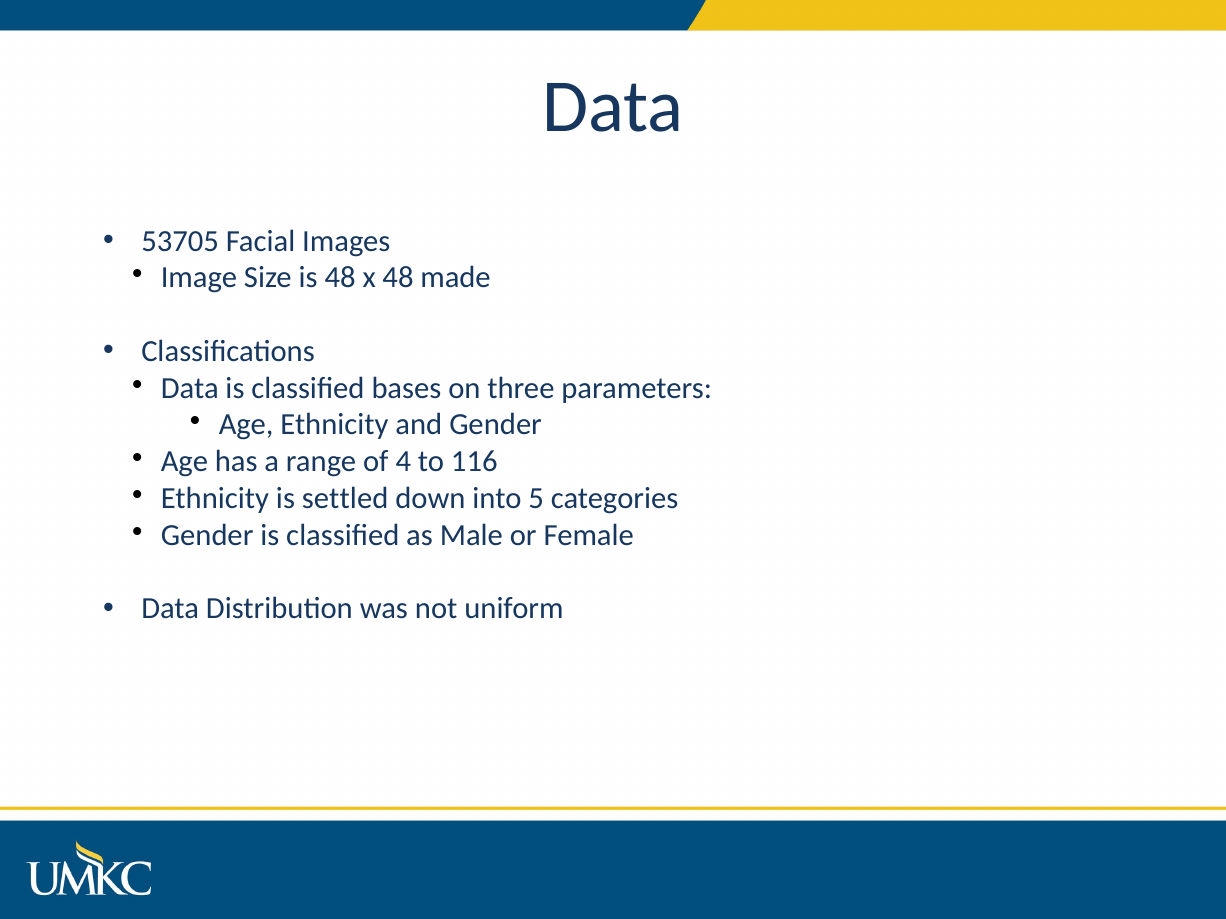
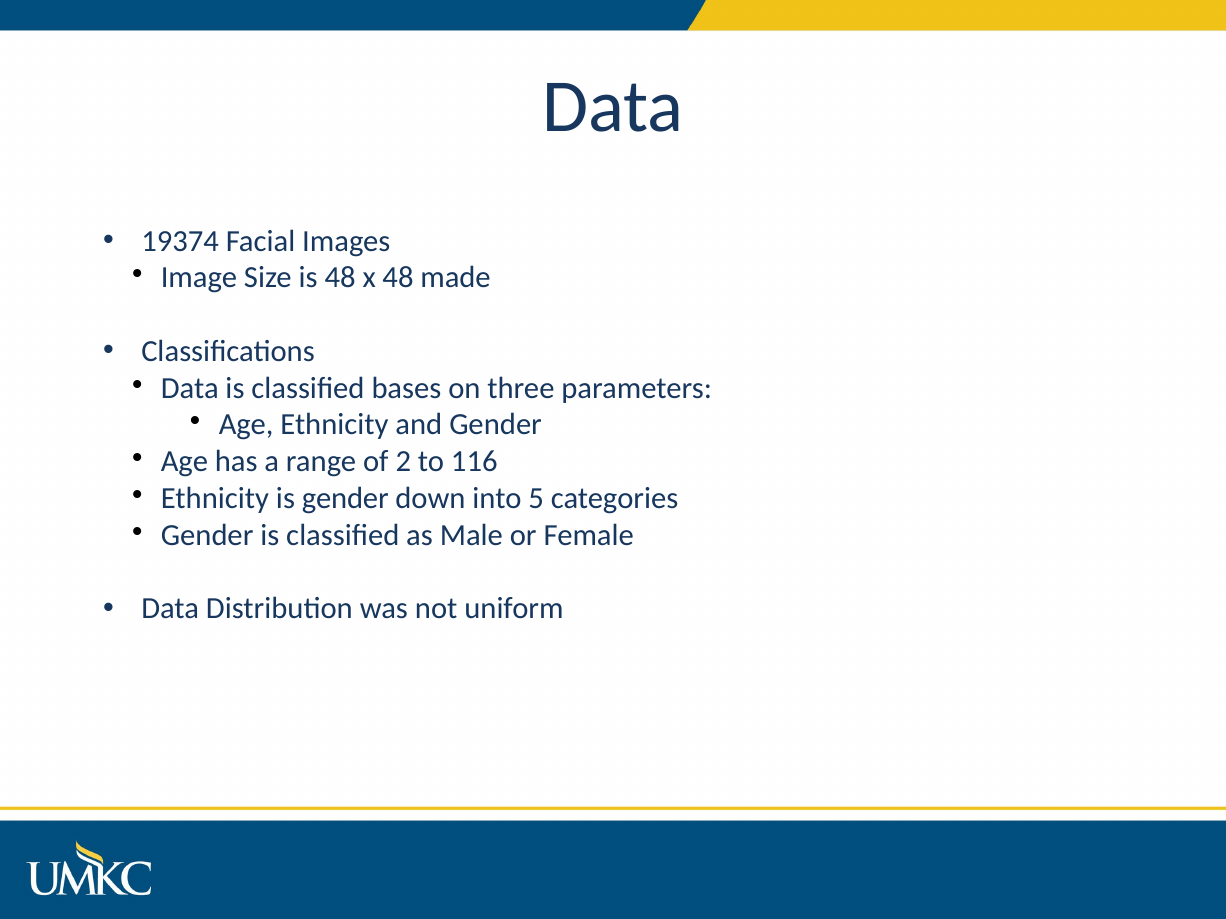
53705: 53705 -> 19374 (180, 241)
4: 4 -> 2 (403, 462)
is settled: settled -> gender (345, 499)
